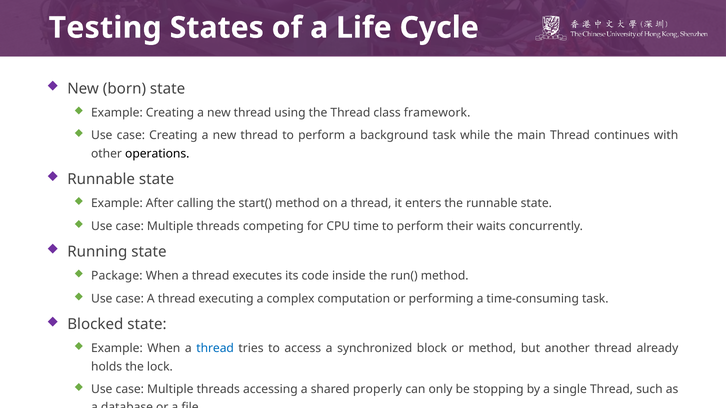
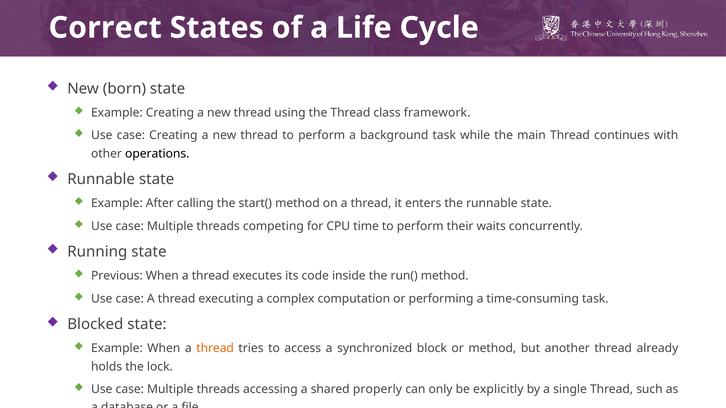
Testing: Testing -> Correct (105, 28)
Package: Package -> Previous (117, 276)
thread colour: blue -> orange (215, 349)
stopping: stopping -> explicitly (498, 390)
